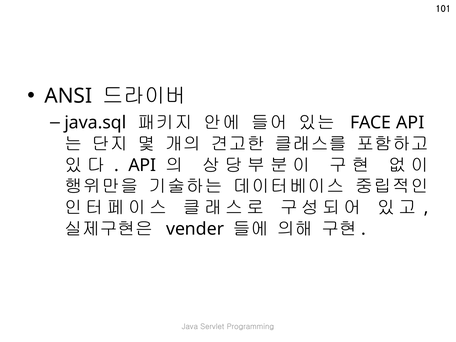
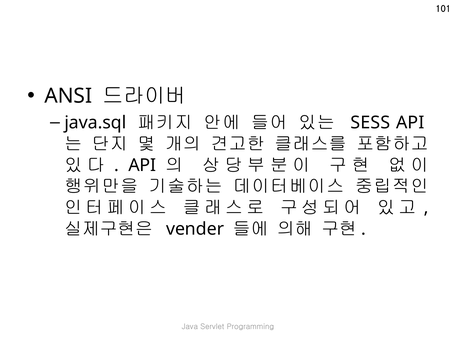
FACE: FACE -> SESS (370, 123)
